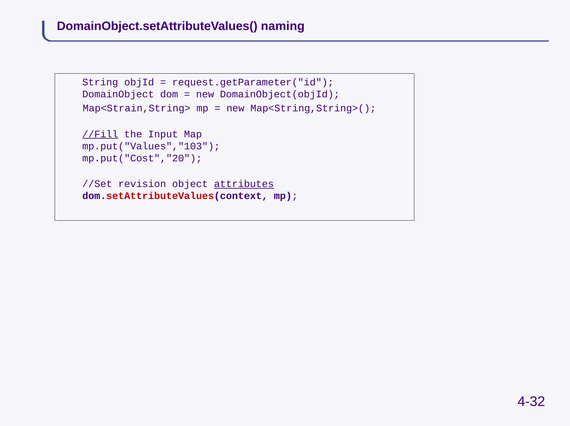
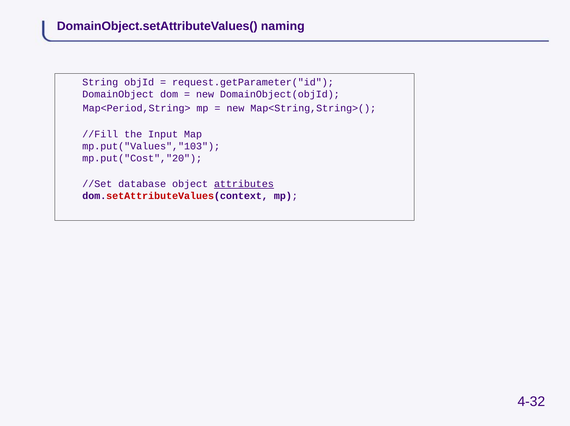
Map<Strain,String>: Map<Strain,String> -> Map<Period,String> (137, 108)
//Fill underline: present -> none (100, 134)
revision: revision -> database (142, 184)
